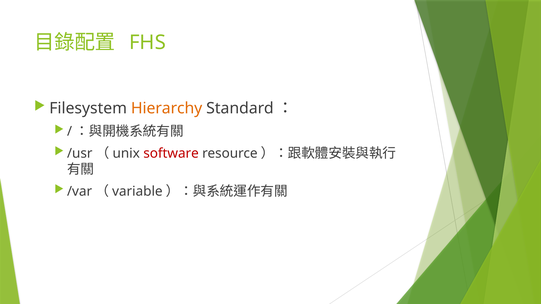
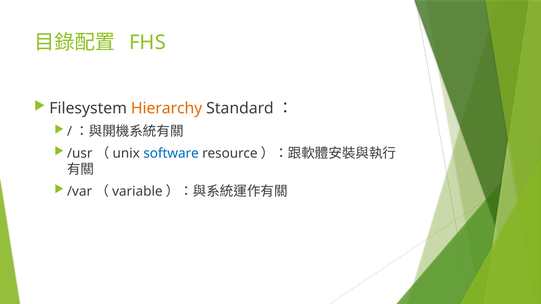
software colour: red -> blue (171, 153)
